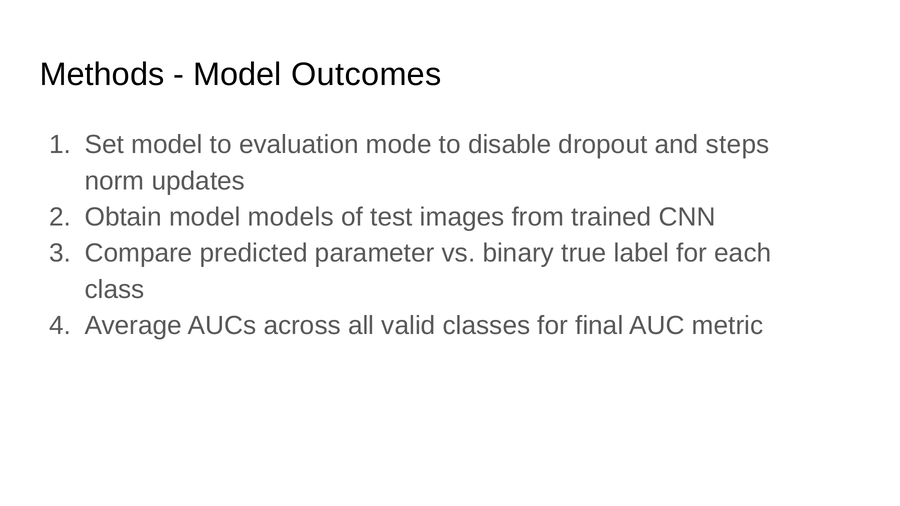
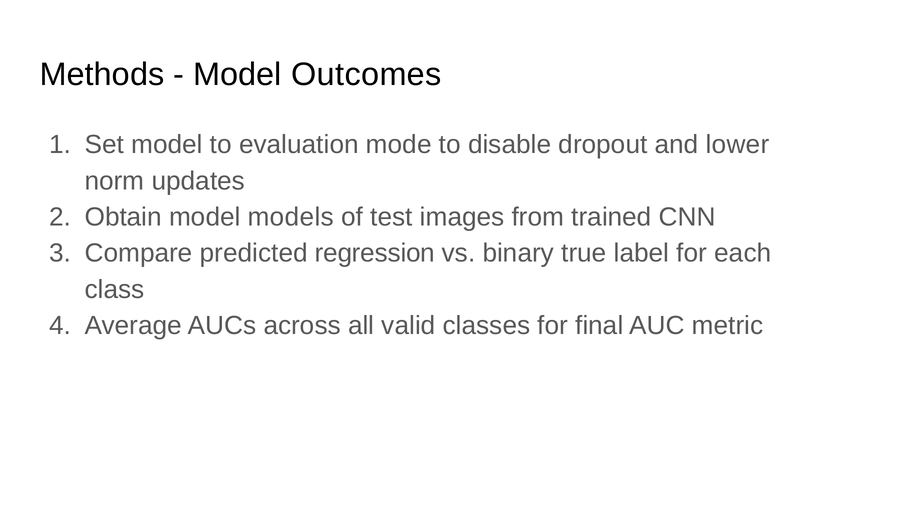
steps: steps -> lower (738, 145)
parameter: parameter -> regression (375, 253)
